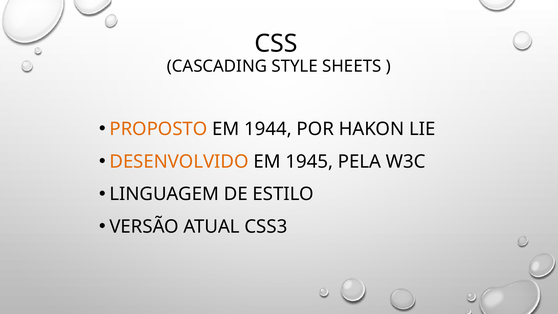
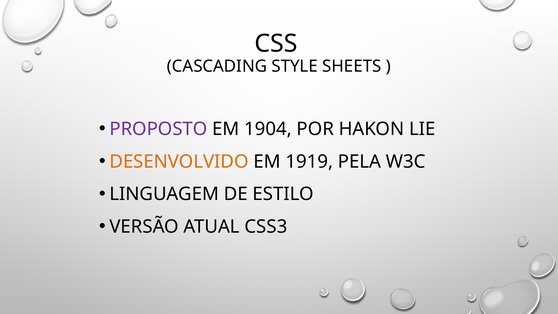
PROPOSTO colour: orange -> purple (158, 129)
1944: 1944 -> 1904 (268, 129)
1945: 1945 -> 1919 (309, 161)
